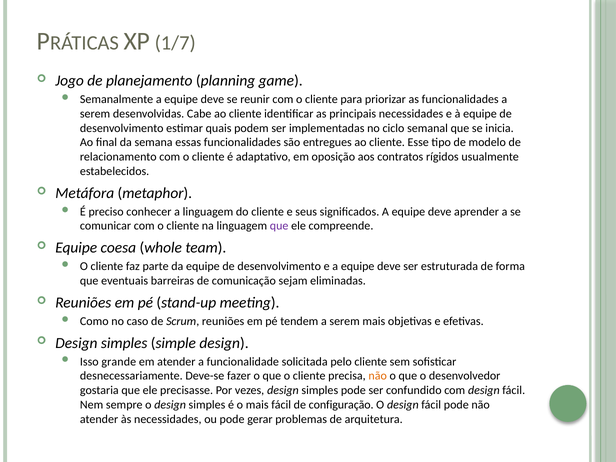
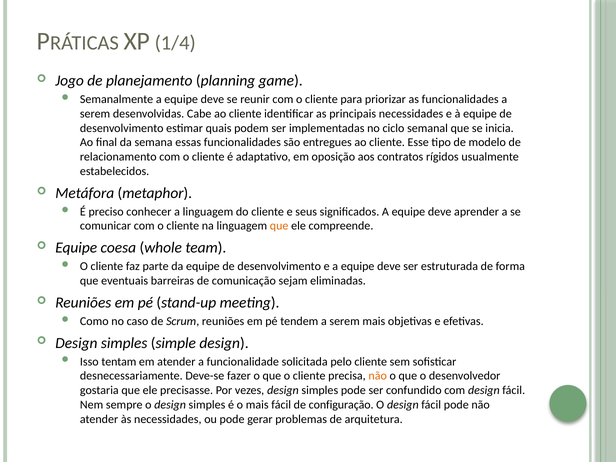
1/7: 1/7 -> 1/4 (175, 43)
que colour: purple -> orange (279, 226)
grande: grande -> tentam (119, 362)
